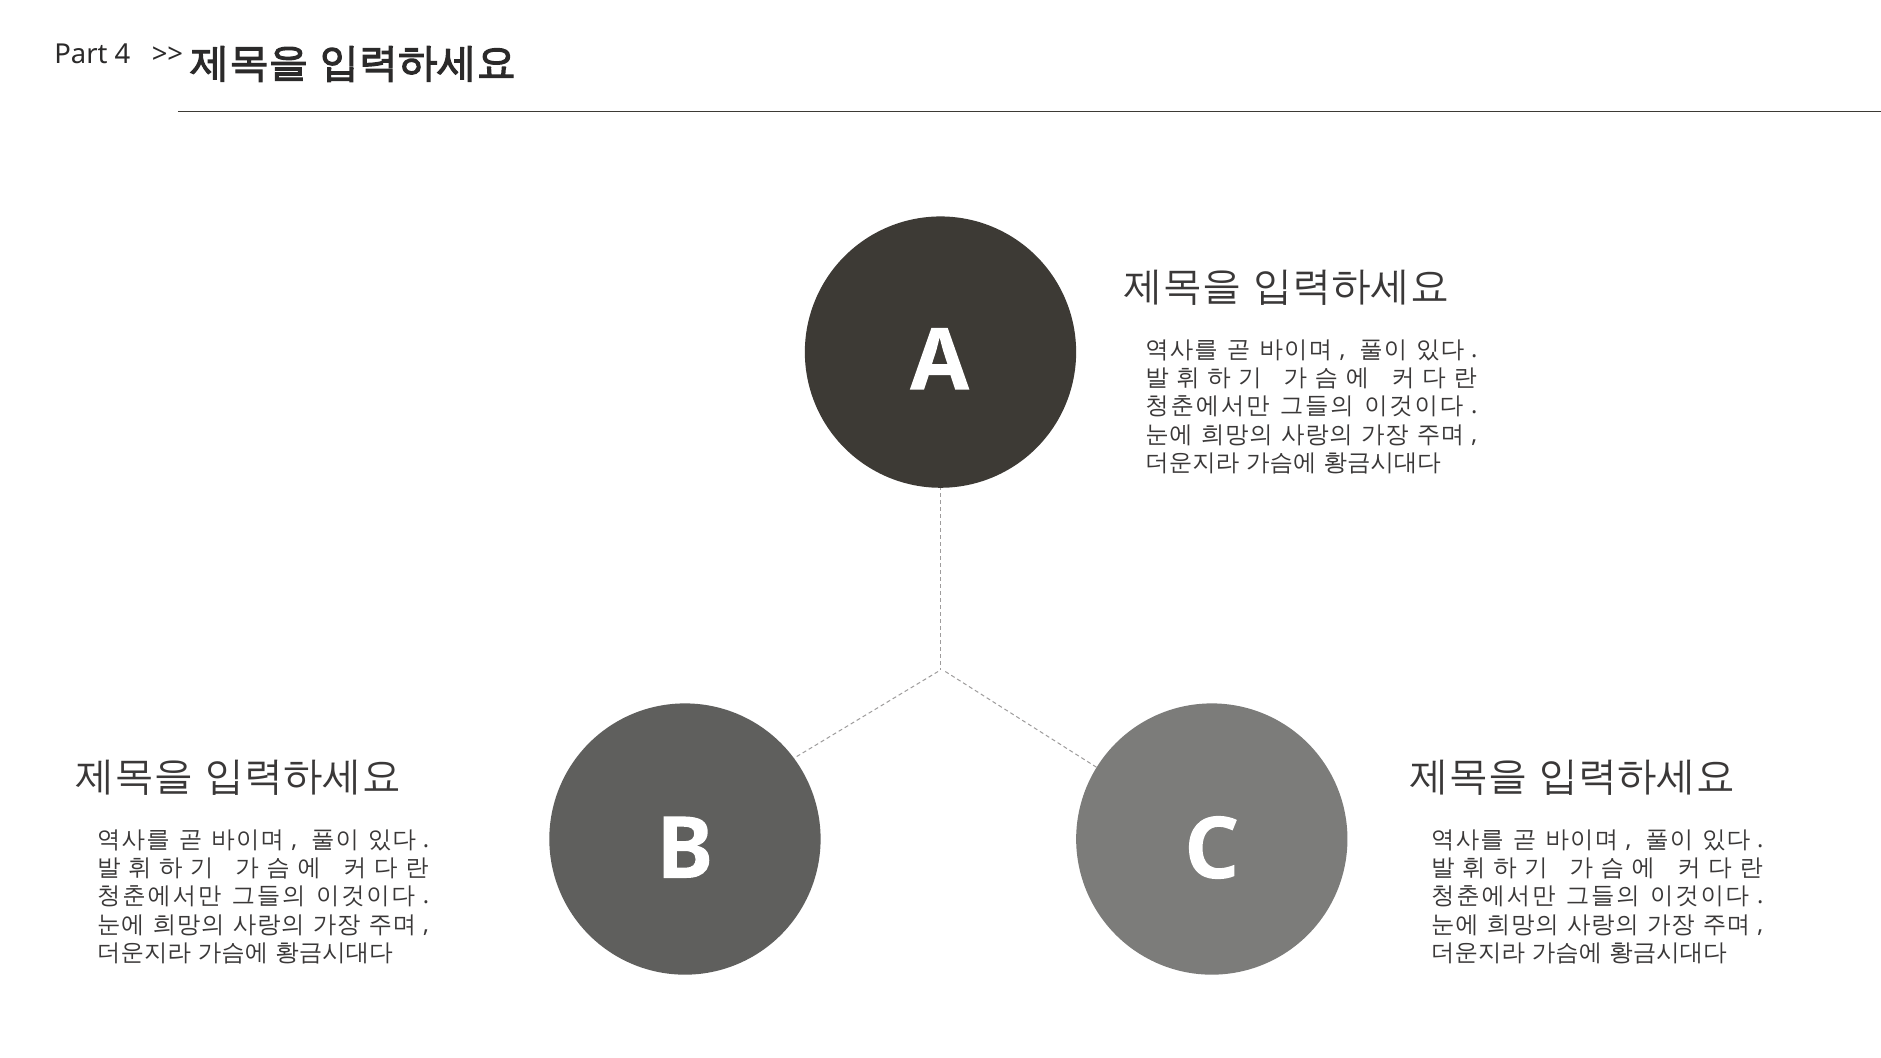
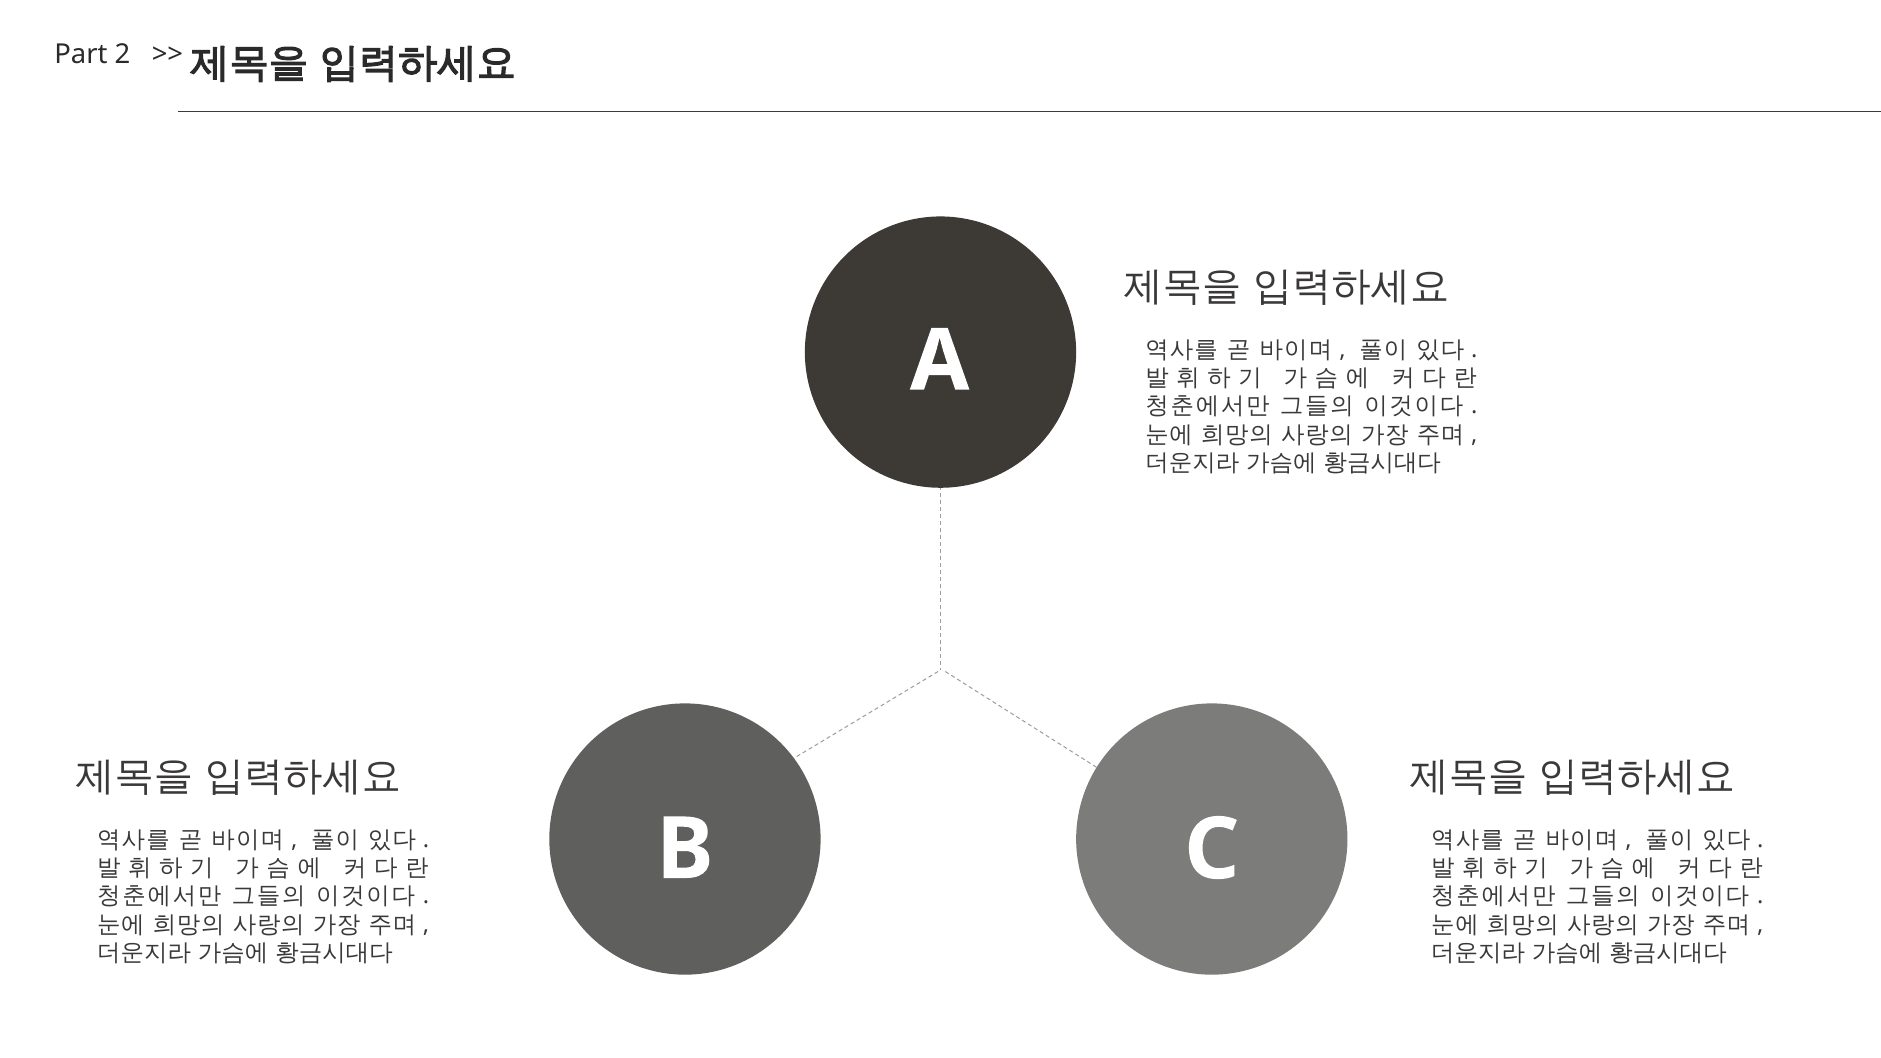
4: 4 -> 2 (123, 54)
